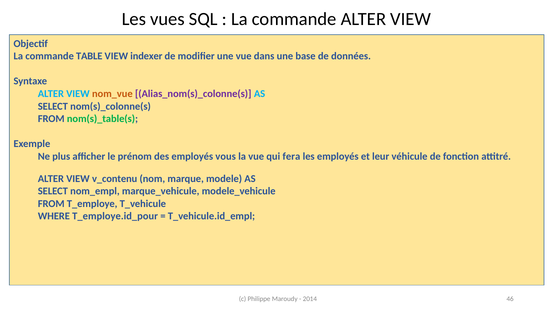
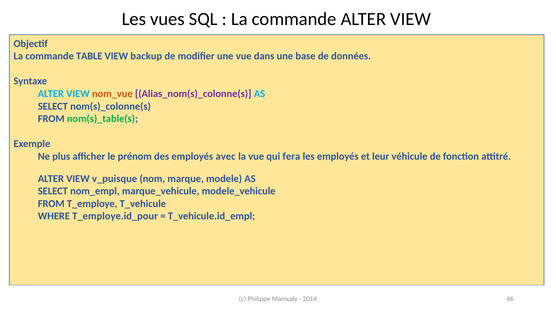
indexer: indexer -> backup (146, 56)
vous: vous -> avec (226, 156)
v_contenu: v_contenu -> v_puisque (115, 178)
